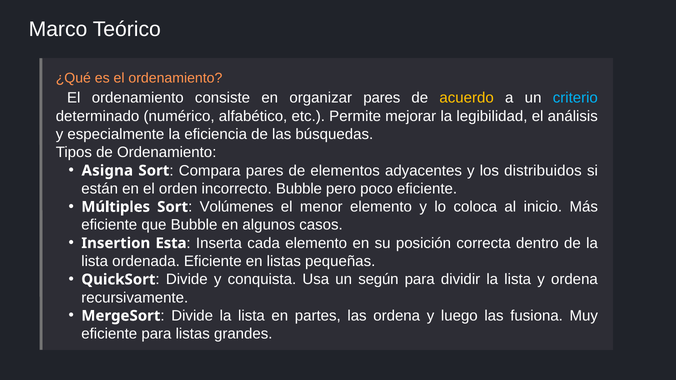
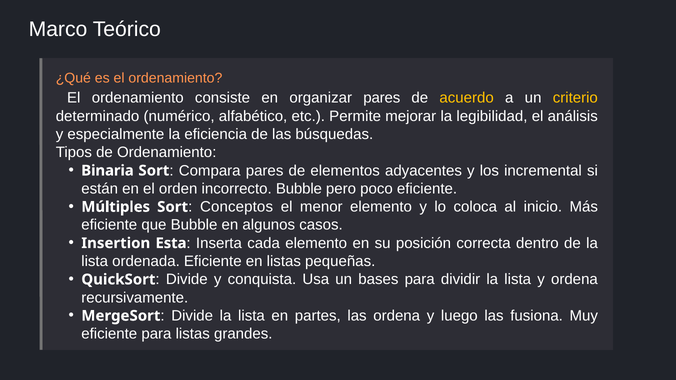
criterio colour: light blue -> yellow (575, 98)
Asigna: Asigna -> Binaria (107, 171)
distribuidos: distribuidos -> incremental (543, 171)
Volúmenes: Volúmenes -> Conceptos (237, 207)
según: según -> bases (378, 280)
